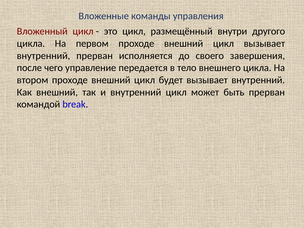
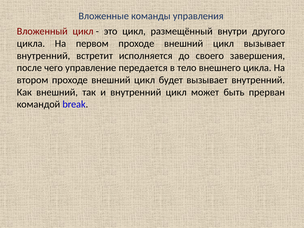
внутренний прерван: прерван -> встретит (95, 56)
